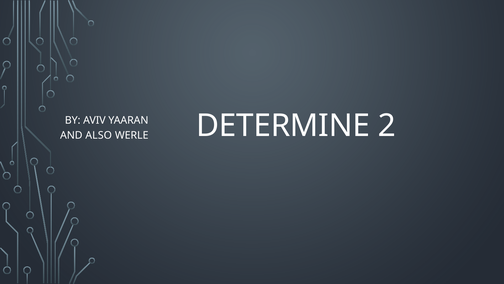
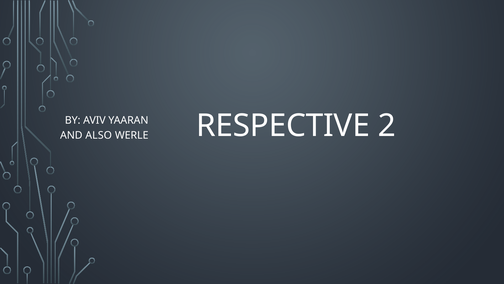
DETERMINE: DETERMINE -> RESPECTIVE (283, 125)
